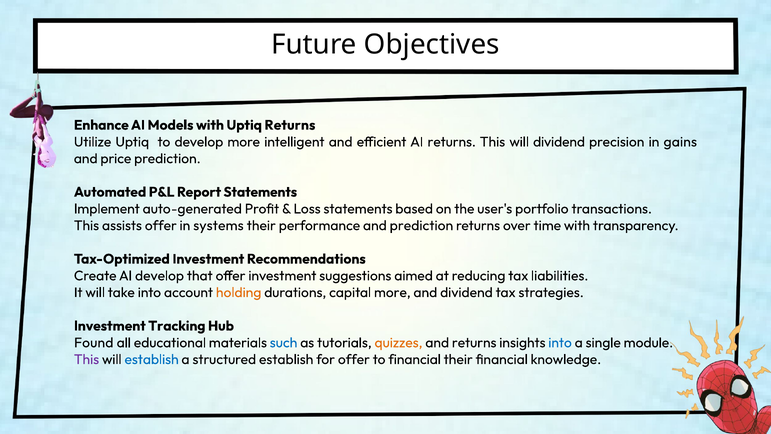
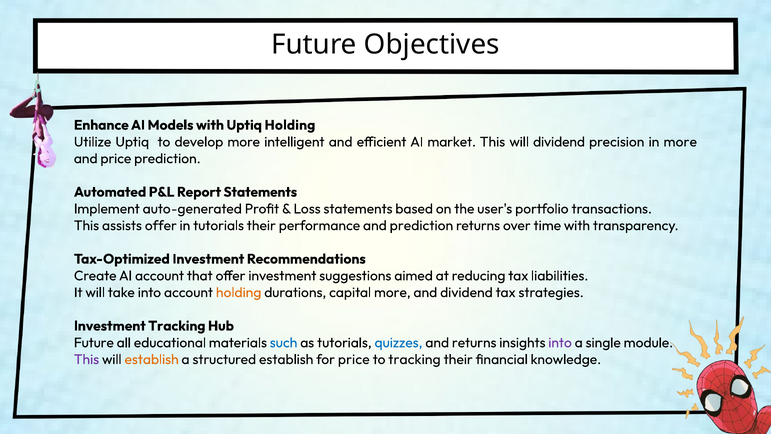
Uptiq Returns: Returns -> Holding (290, 125)
AI returns: returns -> market (452, 142)
in gains: gains -> more (680, 142)
in systems: systems -> tutorials (219, 225)
AI develop: develop -> account (160, 276)
Found: Found -> Future (94, 342)
quizzes colour: orange -> blue (398, 342)
into colour: blue -> purple (560, 342)
establish colour: blue -> orange (152, 359)
for offer: offer -> price (354, 359)
to financial: financial -> tracking (414, 359)
